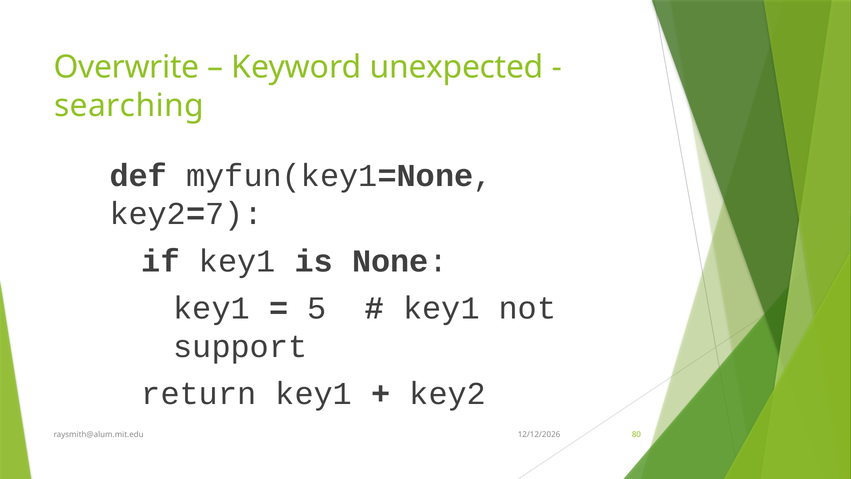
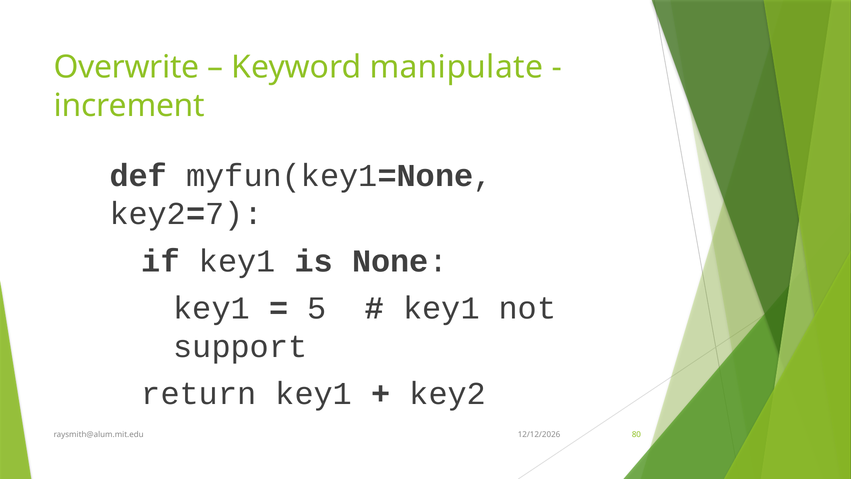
unexpected: unexpected -> manipulate (456, 67)
searching: searching -> increment (129, 105)
